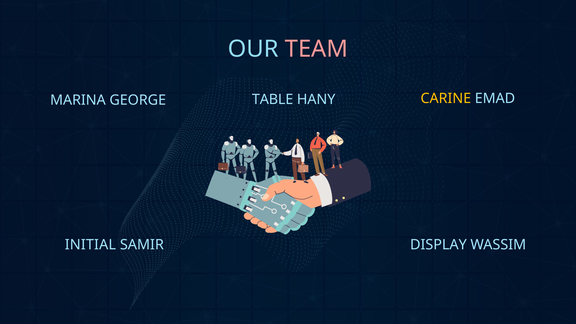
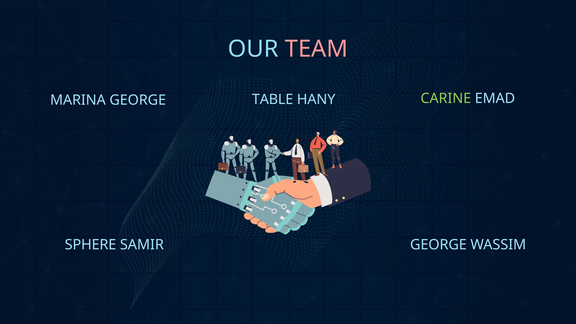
CARINE colour: yellow -> light green (446, 99)
INITIAL: INITIAL -> SPHERE (91, 245)
SAMIR DISPLAY: DISPLAY -> GEORGE (438, 245)
